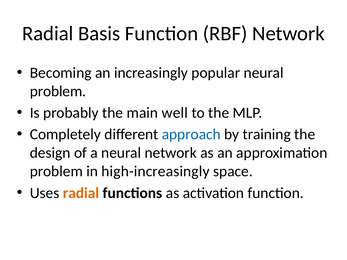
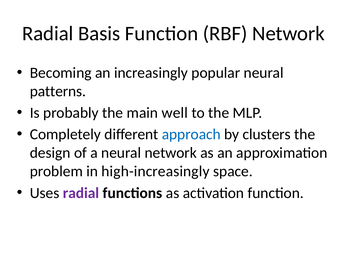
problem: problem -> patterns (58, 91)
training: training -> clusters (267, 135)
radial colour: orange -> purple (81, 193)
